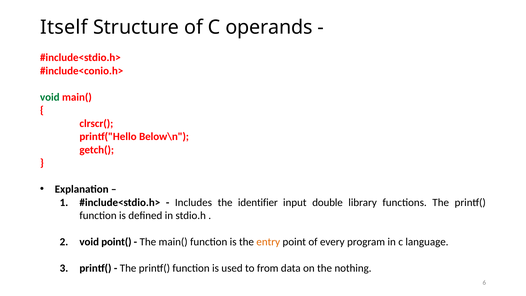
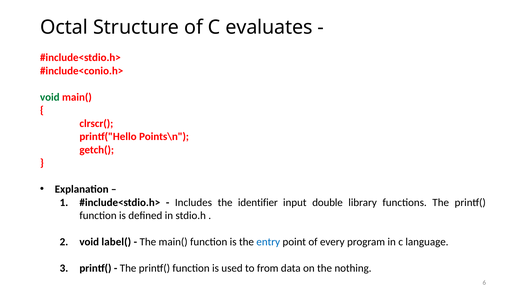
Itself: Itself -> Octal (64, 27)
operands: operands -> evaluates (269, 27)
Below\n: Below\n -> Points\n (164, 137)
point(: point( -> label( (116, 242)
entry colour: orange -> blue (268, 242)
